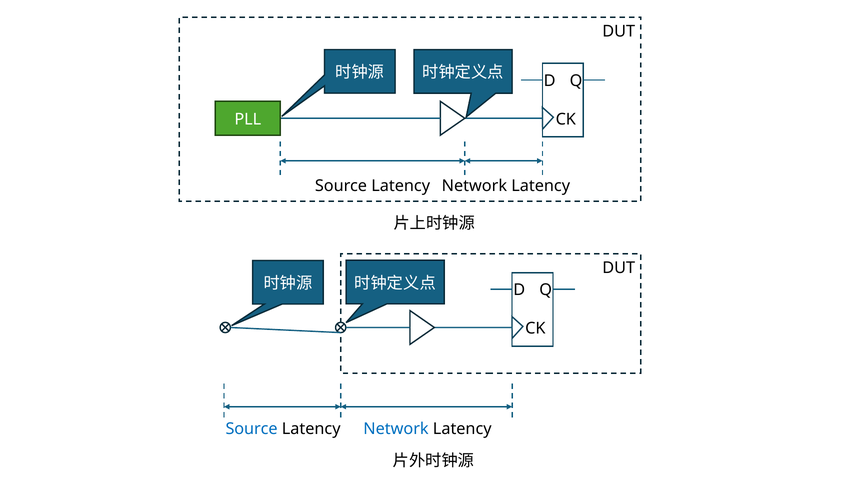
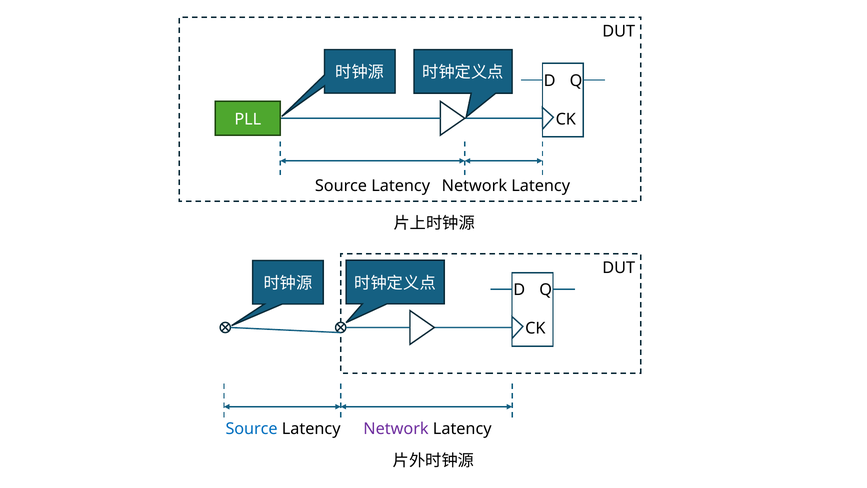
Network colour: blue -> purple (396, 429)
